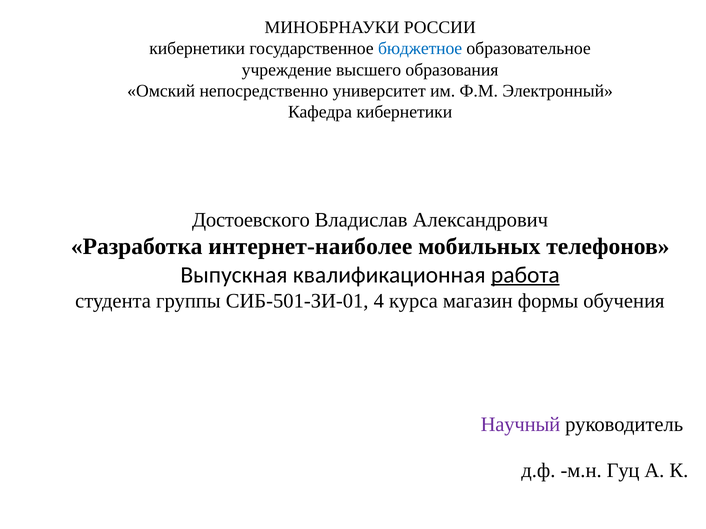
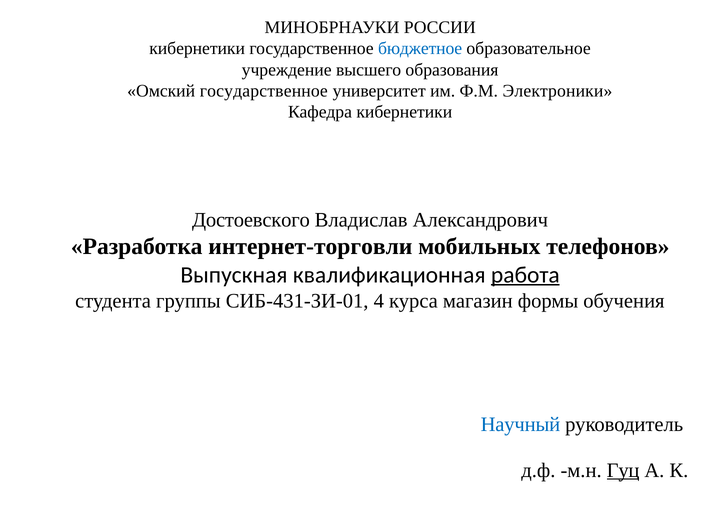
Омский непосредственно: непосредственно -> государственное (264, 91)
Электронный: Электронный -> Электроники (557, 91)
интернет-наиболее: интернет-наиболее -> интернет-торговли (310, 247)
СИБ-501-ЗИ-01: СИБ-501-ЗИ-01 -> СИБ-431-ЗИ-01 (297, 301)
Научный colour: purple -> blue (520, 425)
Гуц underline: none -> present (623, 471)
